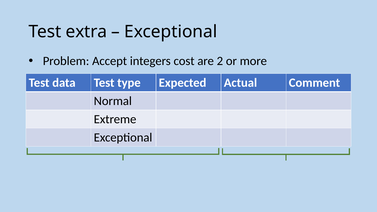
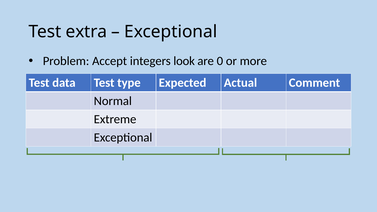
cost: cost -> look (184, 61)
2: 2 -> 0 (220, 61)
